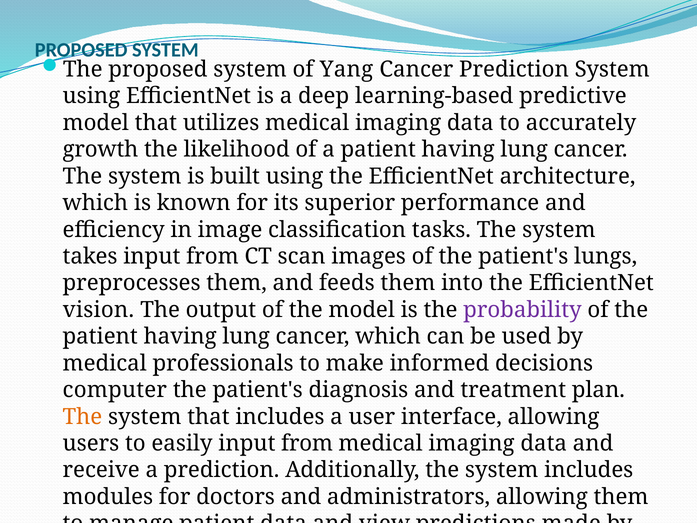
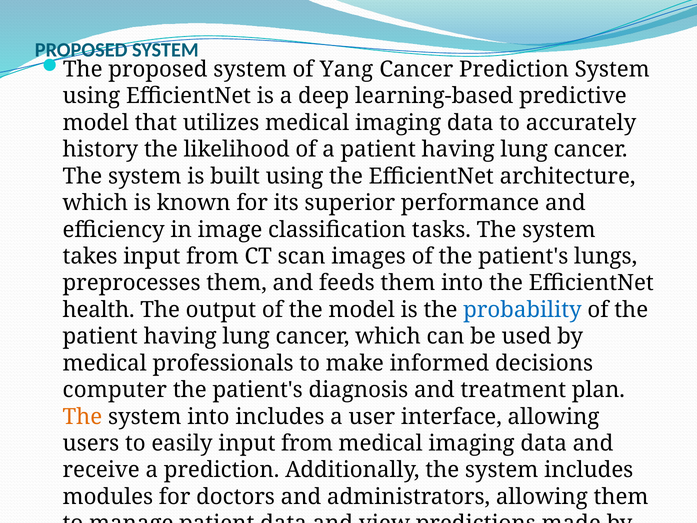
growth: growth -> history (100, 149)
vision: vision -> health (99, 310)
probability colour: purple -> blue (522, 310)
system that: that -> into (208, 416)
